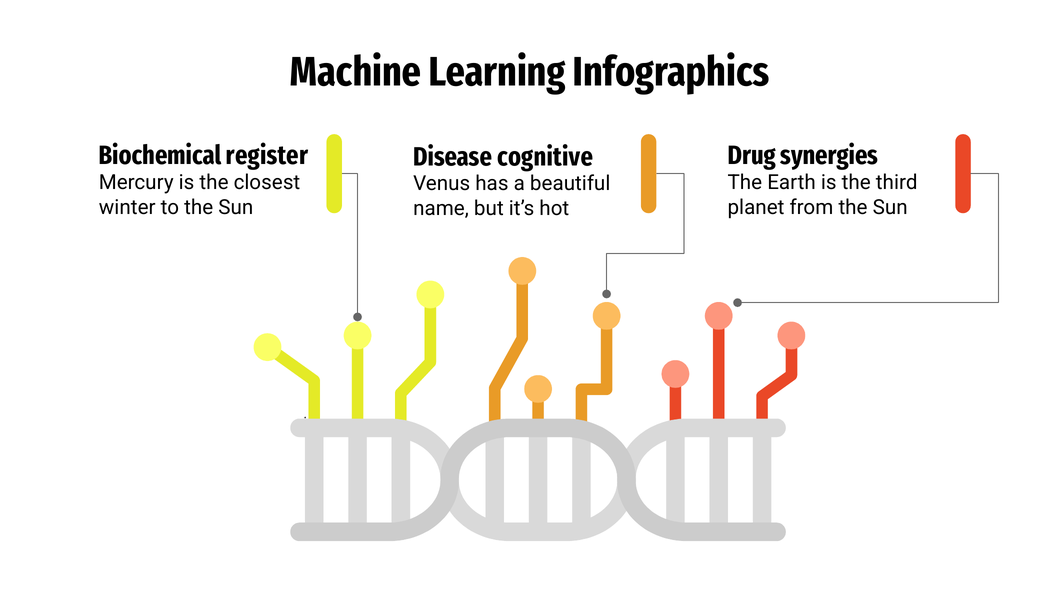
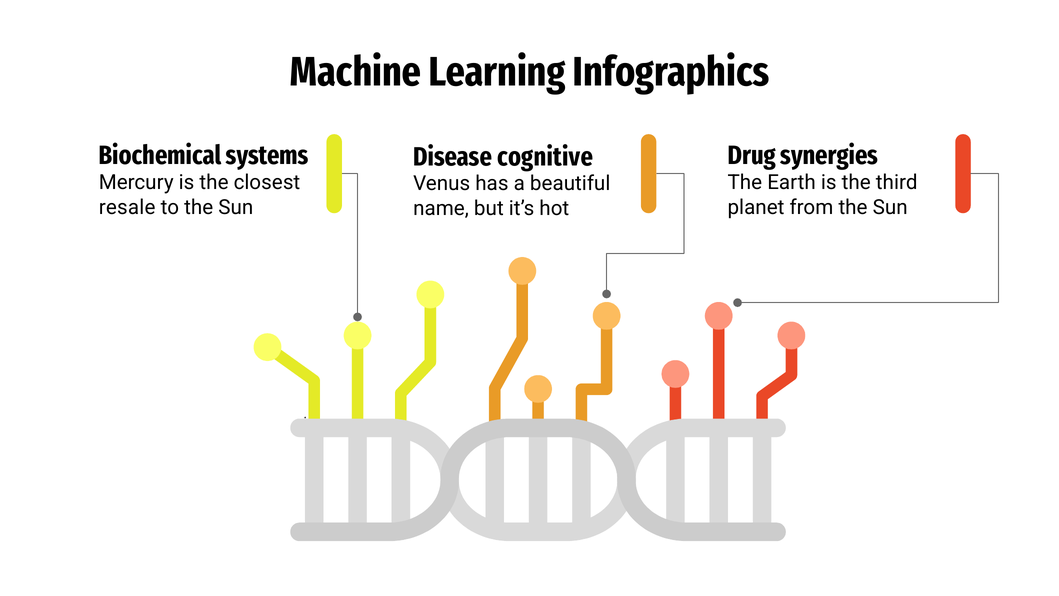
register: register -> systems (267, 156)
winter: winter -> resale (127, 207)
